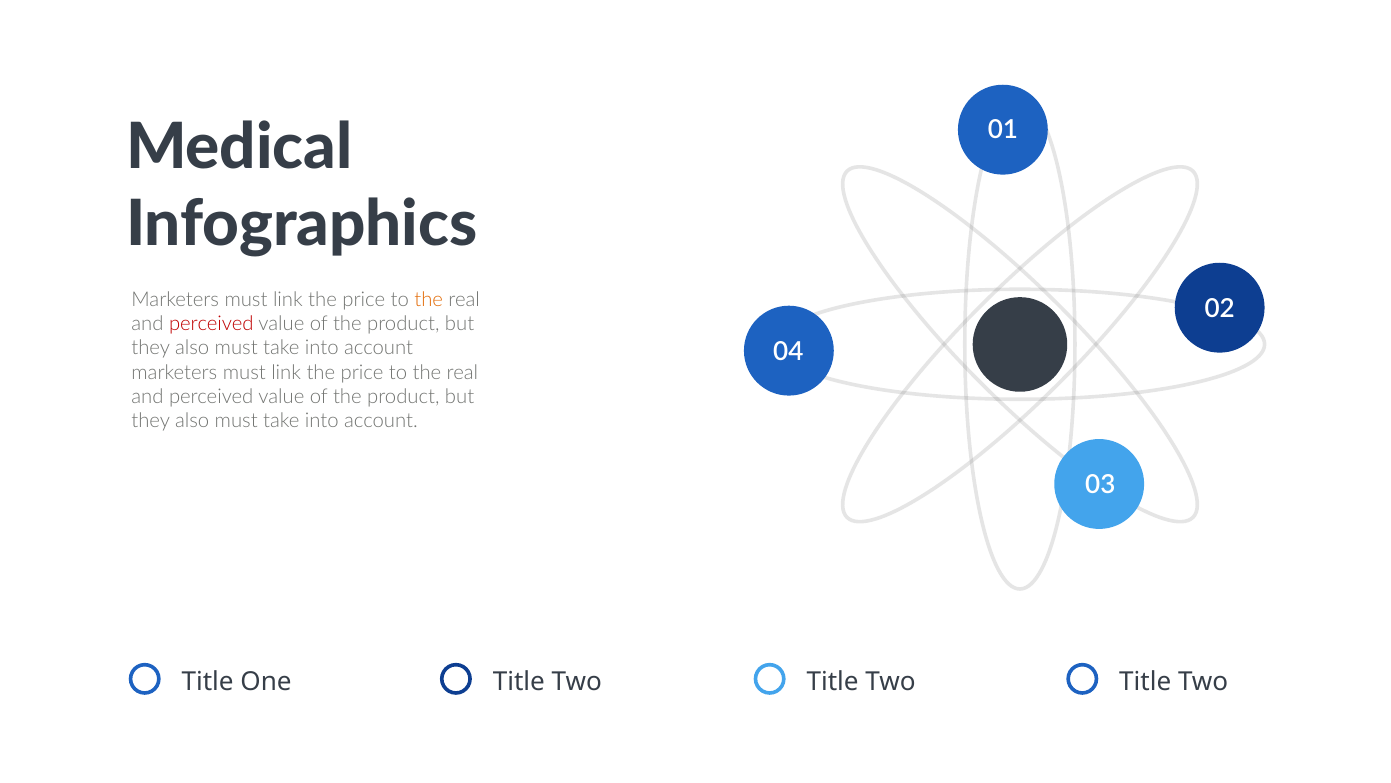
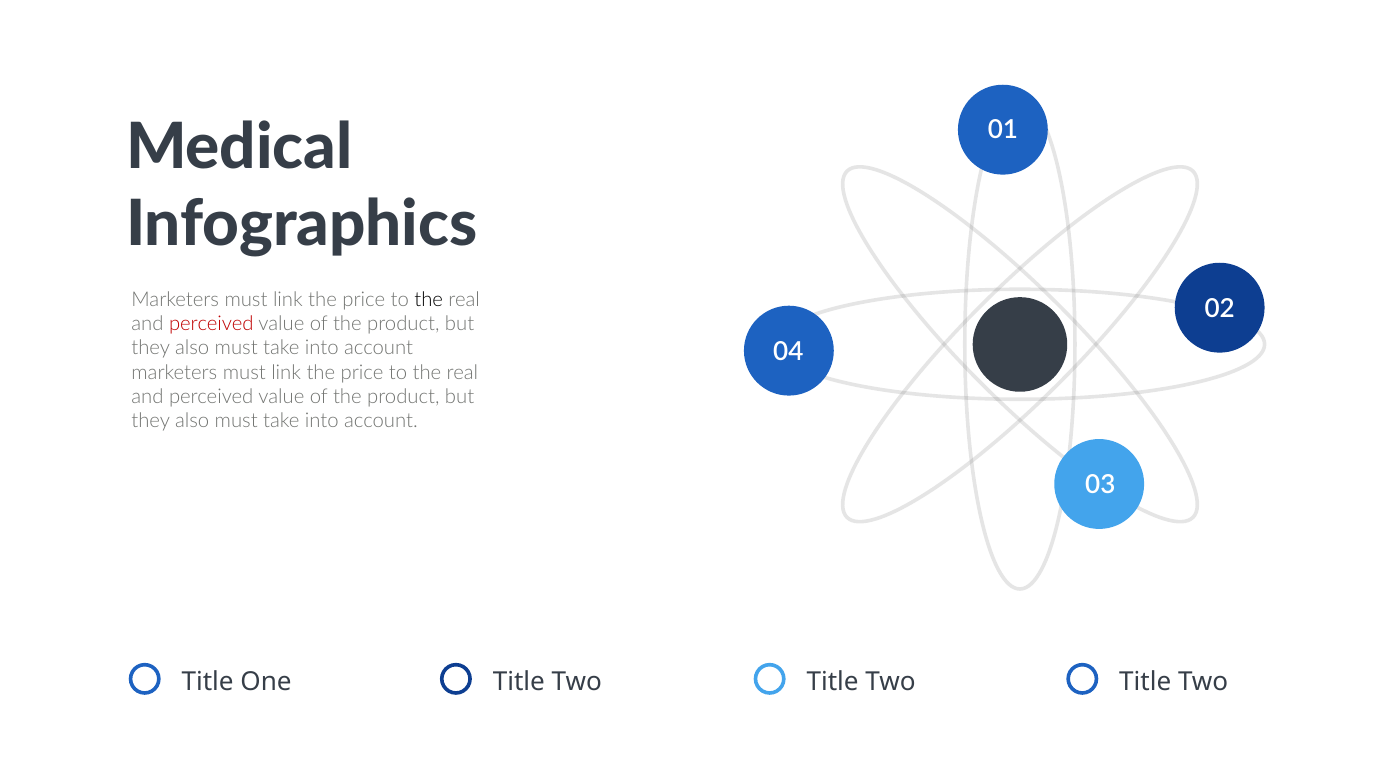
the colour: orange -> black (429, 299)
